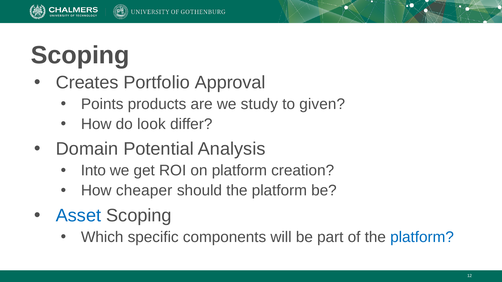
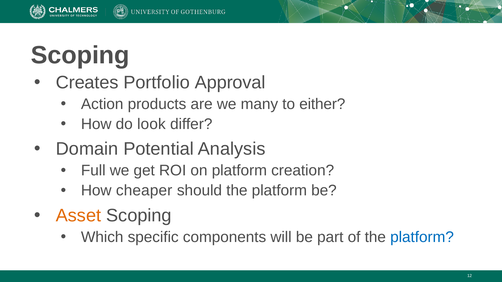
Points: Points -> Action (102, 104)
study: study -> many (259, 104)
given: given -> either (322, 104)
Into: Into -> Full (93, 171)
Asset colour: blue -> orange (78, 216)
